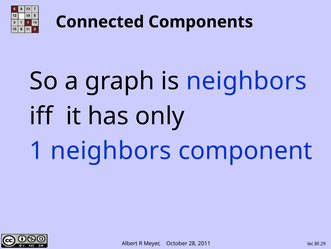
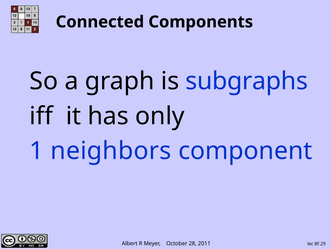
is neighbors: neighbors -> subgraphs (247, 81)
